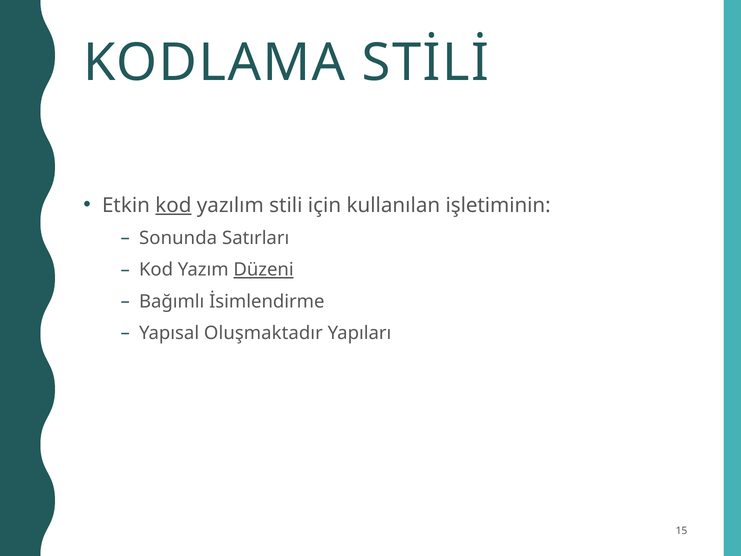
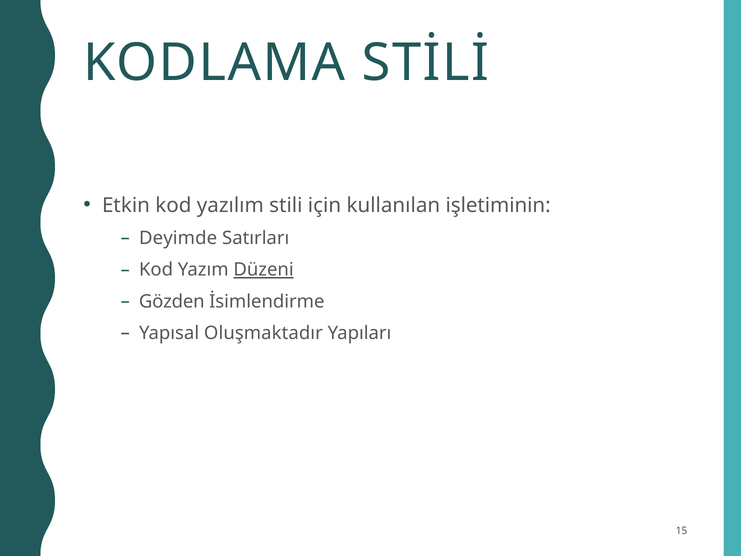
kod underline: present -> none (173, 205)
Sonunda: Sonunda -> Deyimde (178, 238)
Bağımlı: Bağımlı -> Gözden (172, 301)
